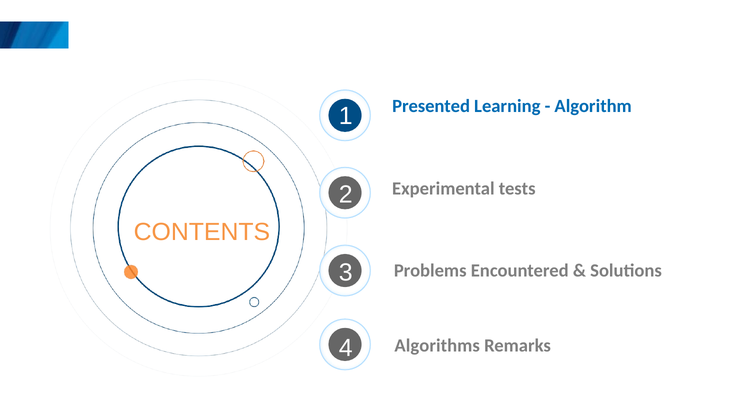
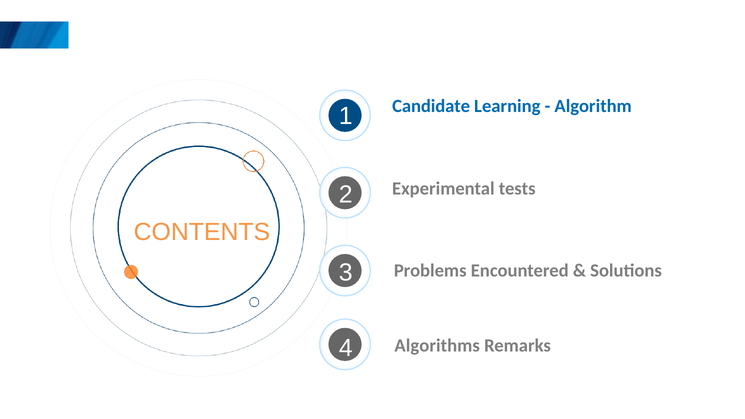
Presented: Presented -> Candidate (431, 106)
